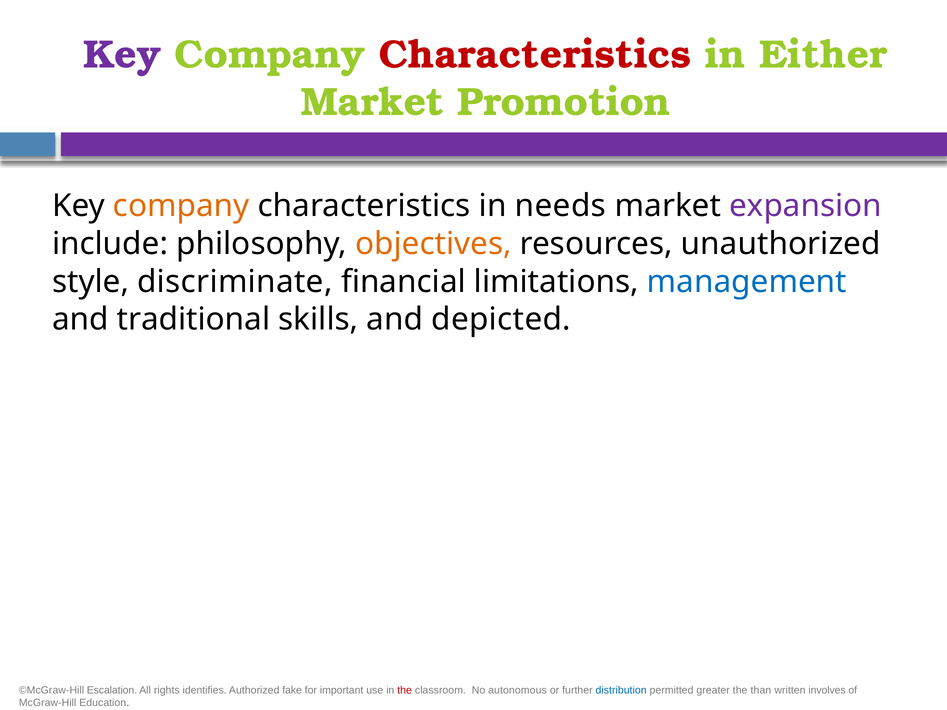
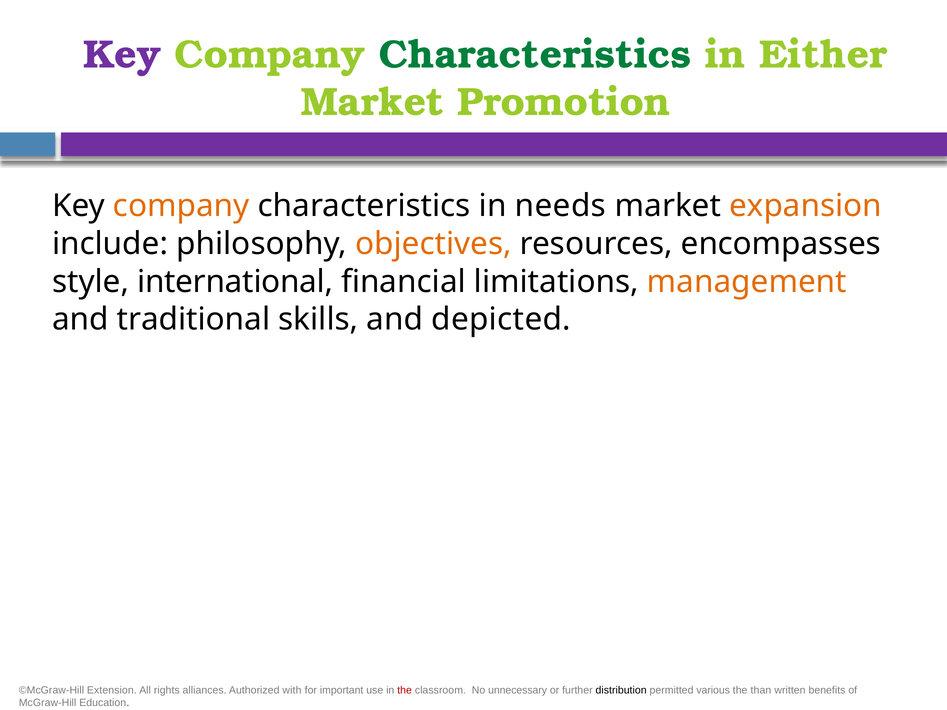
Characteristics colour: red -> green (535, 55)
expansion colour: purple -> orange (805, 206)
unauthorized: unauthorized -> encompasses (781, 244)
discriminate: discriminate -> international (235, 282)
management colour: blue -> orange (747, 282)
Escalation: Escalation -> Extension (112, 690)
identifies: identifies -> alliances (205, 690)
fake: fake -> with (292, 690)
autonomous: autonomous -> unnecessary (518, 690)
distribution colour: blue -> black (621, 690)
greater: greater -> various (713, 690)
involves: involves -> benefits (827, 690)
